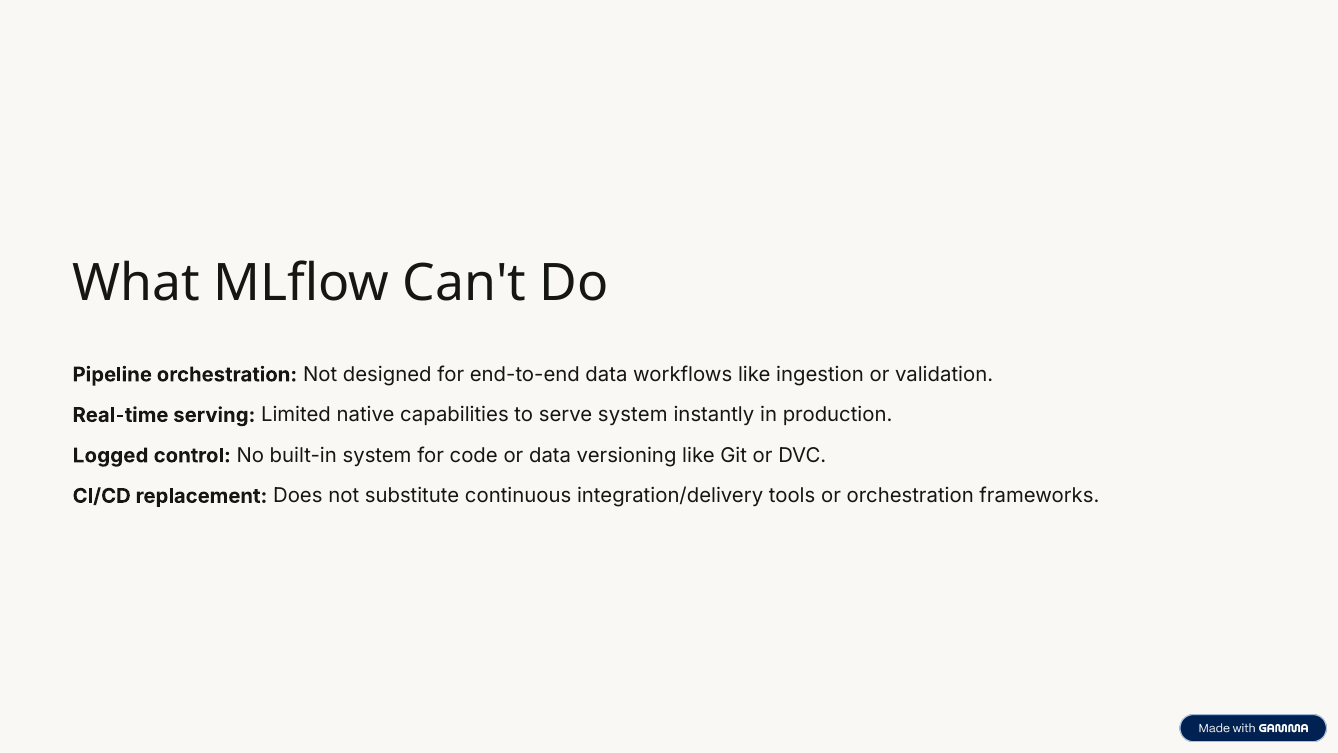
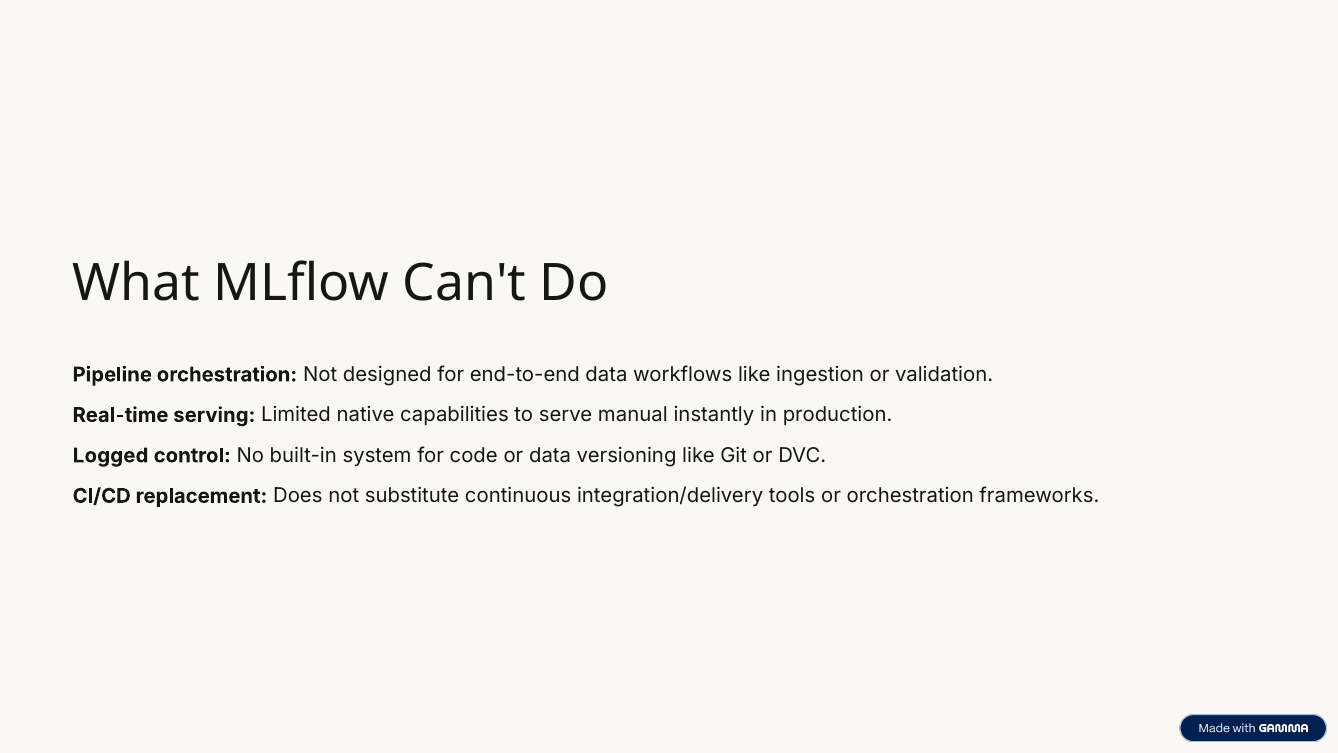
serve system: system -> manual (633, 415)
